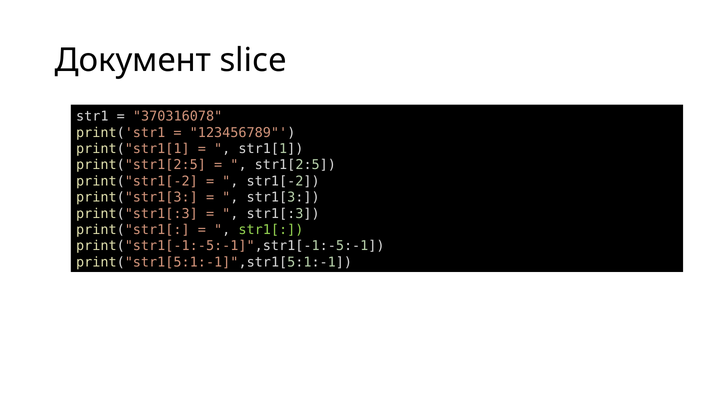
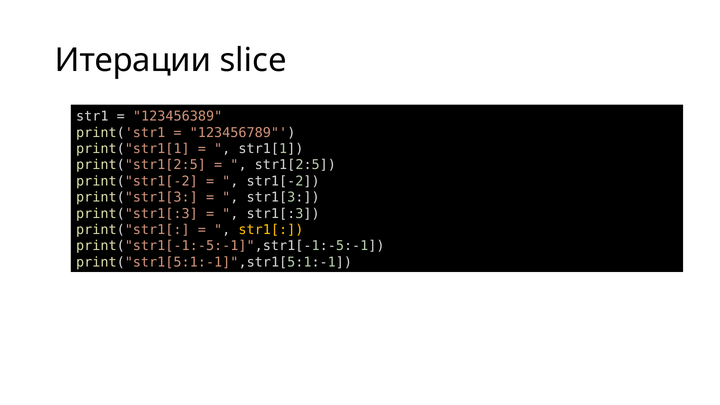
Документ: Документ -> Итерации (133, 60)
370316078: 370316078 -> 123456389 (178, 116)
str1[ colour: light green -> yellow (271, 230)
